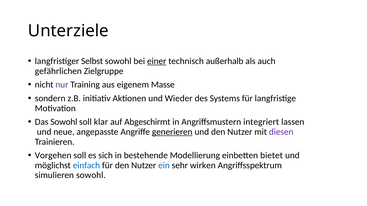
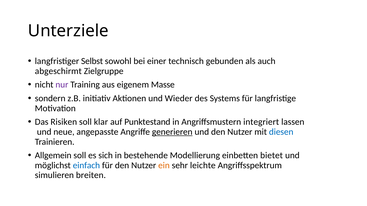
einer underline: present -> none (157, 61)
außerhalb: außerhalb -> gebunden (225, 61)
gefährlichen: gefährlichen -> abgeschirmt (58, 71)
Das Sowohl: Sowohl -> Risiken (64, 122)
Abgeschirmt: Abgeschirmt -> Punktestand (147, 122)
diesen colour: purple -> blue (281, 132)
Vorgehen: Vorgehen -> Allgemein (53, 156)
ein colour: blue -> orange (164, 166)
wirken: wirken -> leichte (203, 166)
simulieren sowohl: sowohl -> breiten (91, 176)
